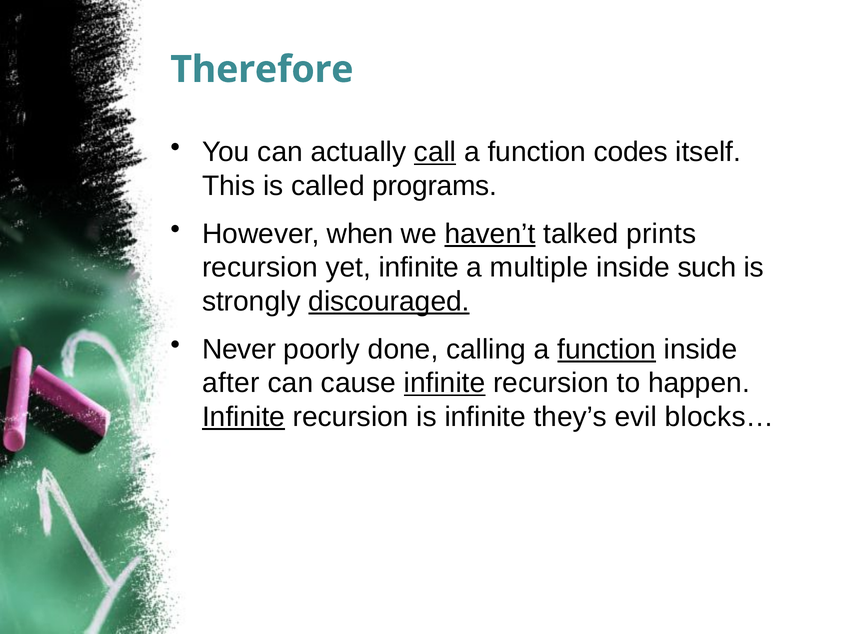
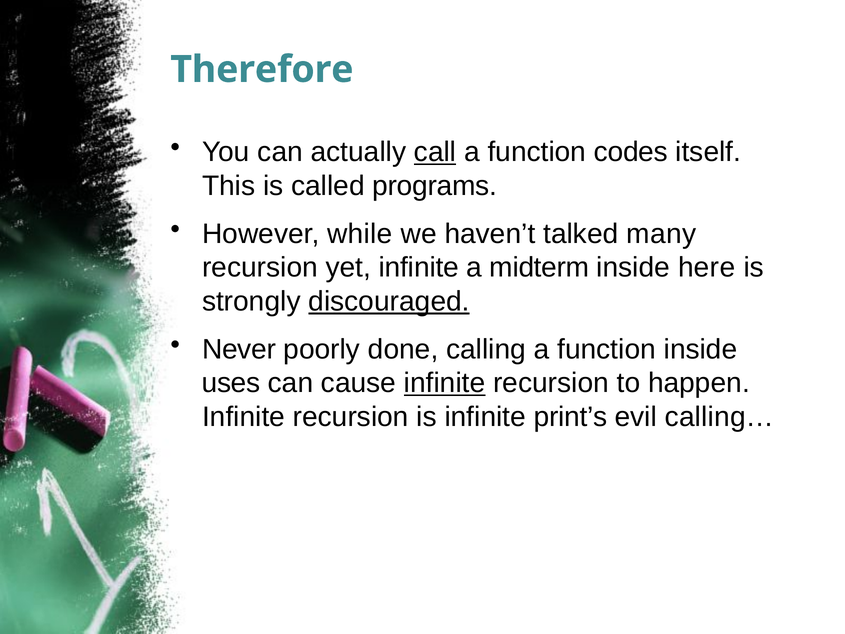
when: when -> while (360, 234)
haven’t underline: present -> none (490, 234)
prints: prints -> many (661, 234)
multiple: multiple -> midterm (539, 268)
such: such -> here (707, 268)
function underline: present -> none (607, 349)
after: after -> uses (231, 383)
Infinite underline: present -> none (244, 417)
they’s: they’s -> print’s (570, 417)
blocks…: blocks… -> calling… (719, 417)
